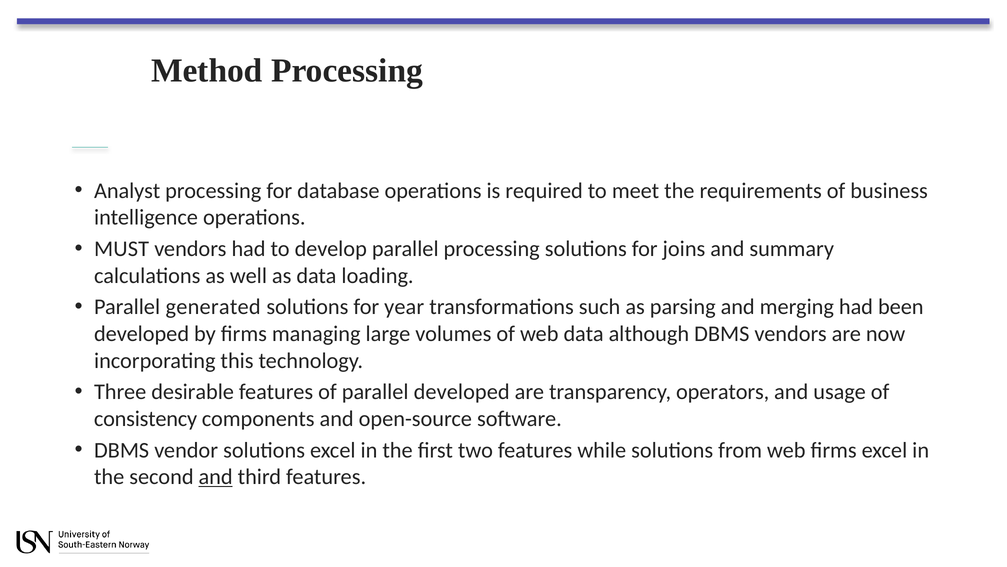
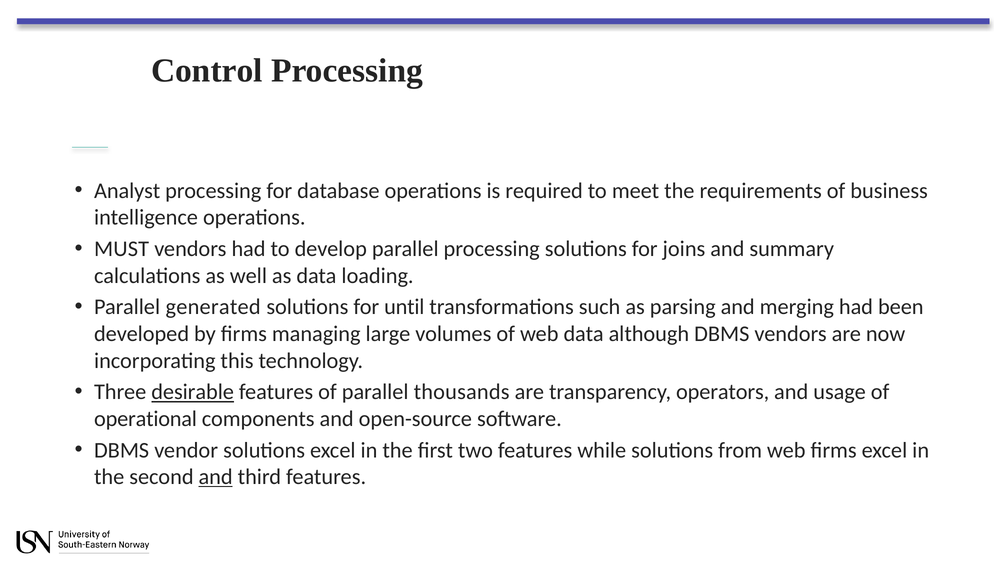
Method: Method -> Control (207, 71)
year: year -> until (404, 307)
desirable underline: none -> present (193, 392)
parallel developed: developed -> thousands (462, 392)
consistency: consistency -> operational (146, 418)
